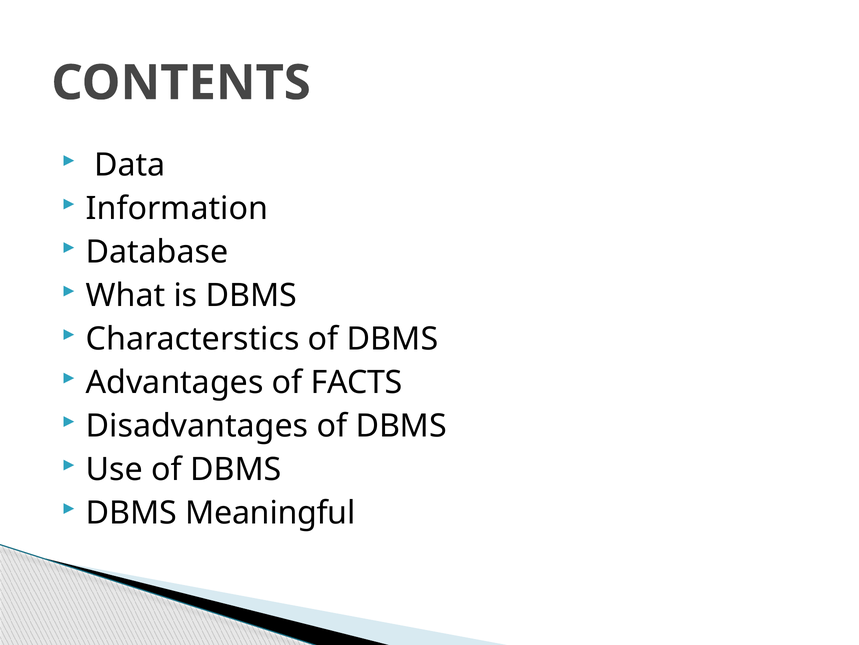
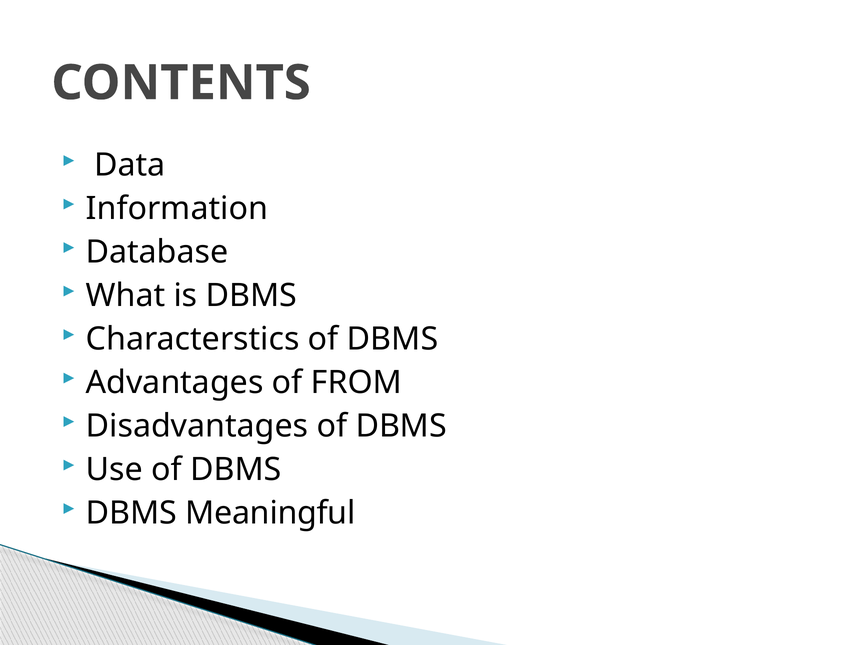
FACTS: FACTS -> FROM (356, 382)
